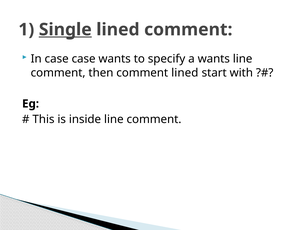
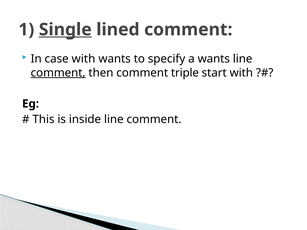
case case: case -> with (83, 59)
comment underline: none -> present (58, 73)
comment lined: lined -> triple (185, 73)
